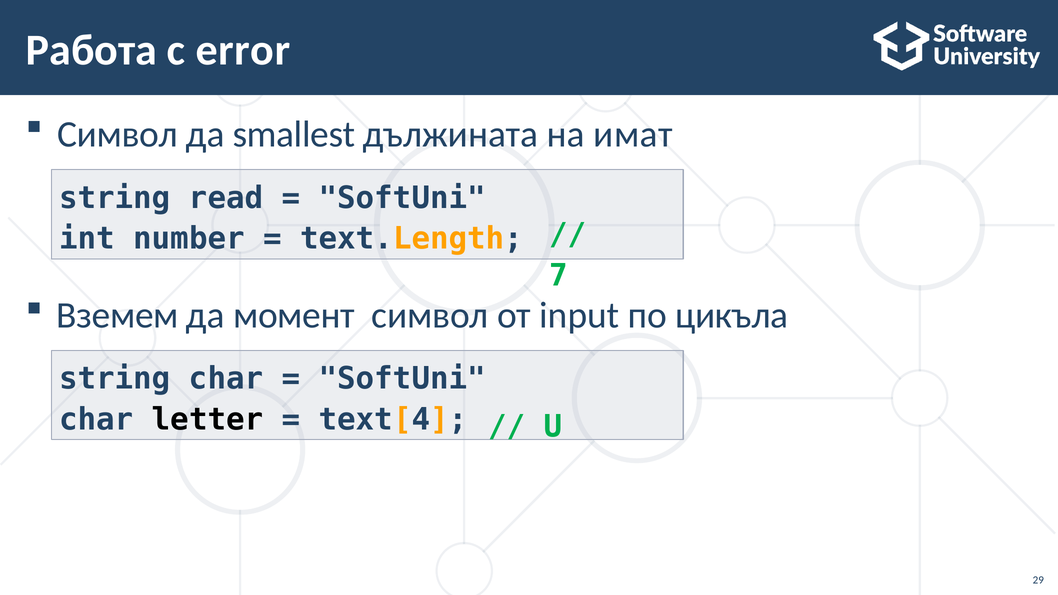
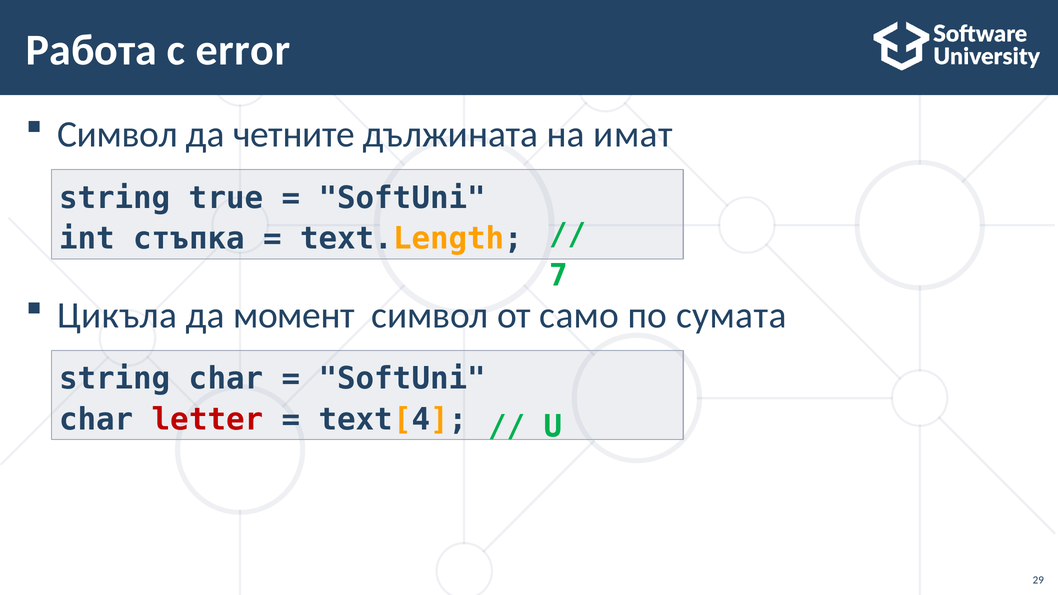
smallest: smallest -> четните (294, 134)
read: read -> true (226, 198)
number: number -> стъпка (189, 239)
Вземем: Вземем -> Цикъла (117, 315)
input: input -> само (579, 315)
цикъла: цикъла -> сумата (731, 315)
letter colour: black -> red (208, 419)
